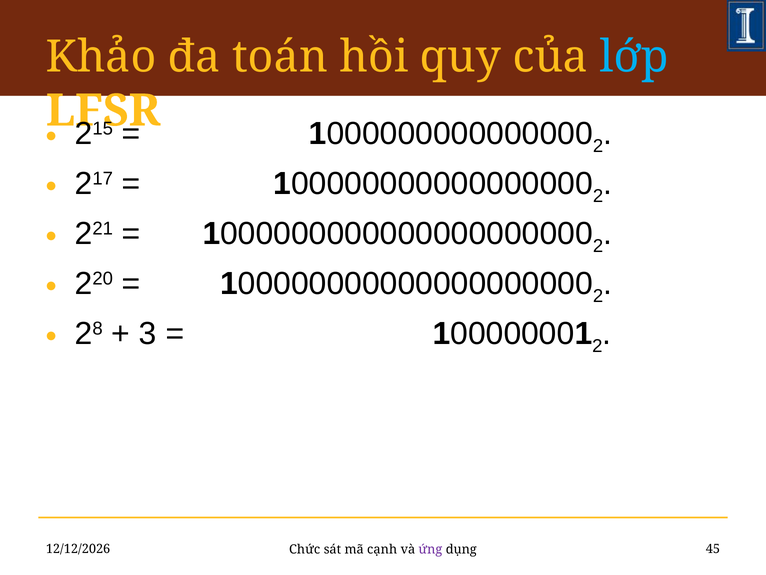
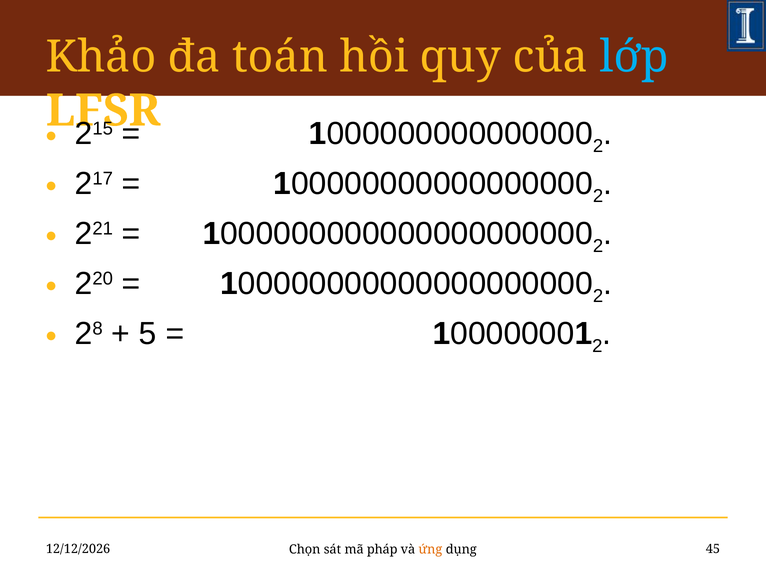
3: 3 -> 5 (148, 333)
Chức: Chức -> Chọn (305, 549)
cạnh: cạnh -> pháp (382, 549)
ứng colour: purple -> orange (430, 549)
